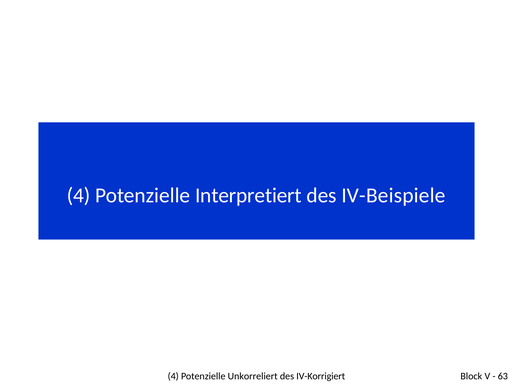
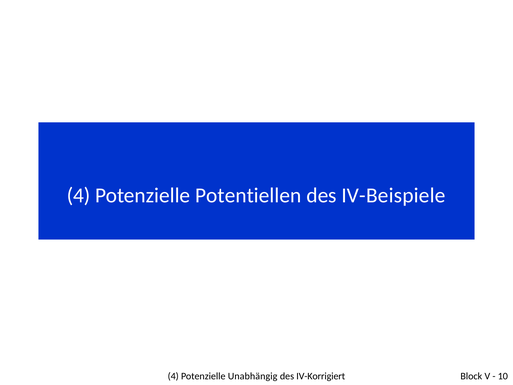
Interpretiert: Interpretiert -> Potentiellen (248, 195)
Unkorreliert: Unkorreliert -> Unabhängig (253, 376)
63: 63 -> 10 (503, 376)
